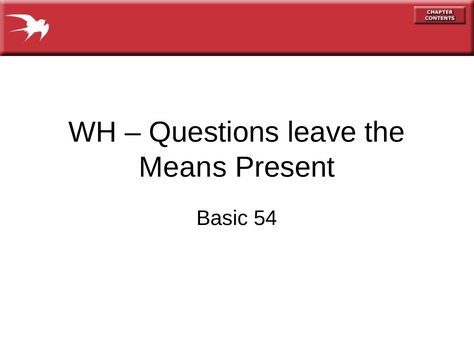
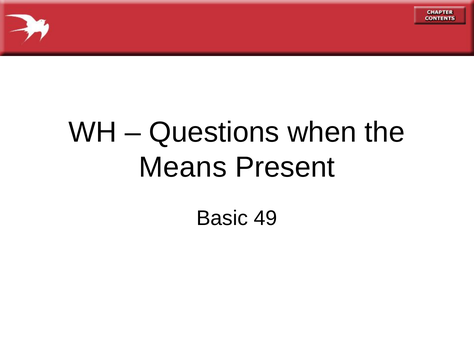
leave: leave -> when (322, 132)
54: 54 -> 49 (266, 218)
